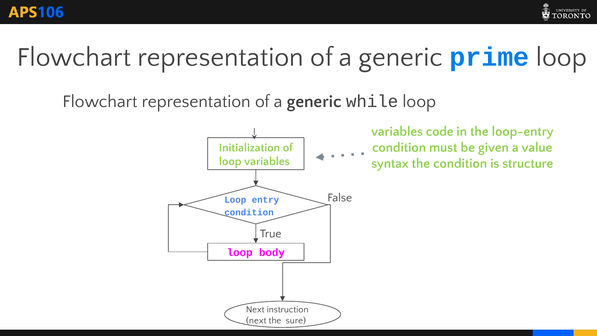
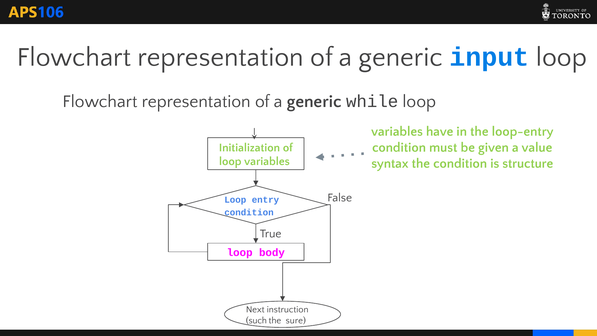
prime: prime -> input (489, 57)
code: code -> have (440, 132)
next: next -> such (256, 320)
